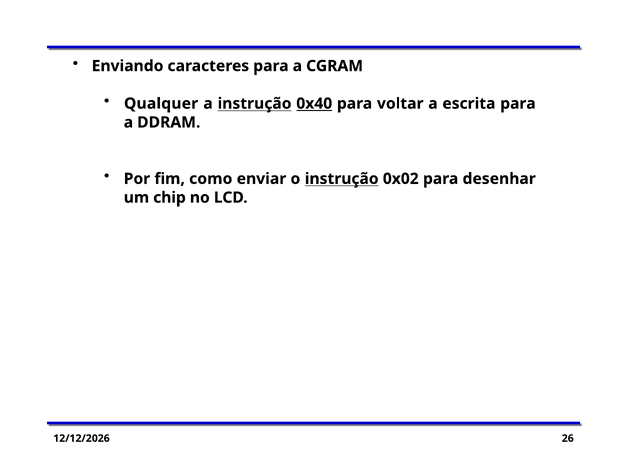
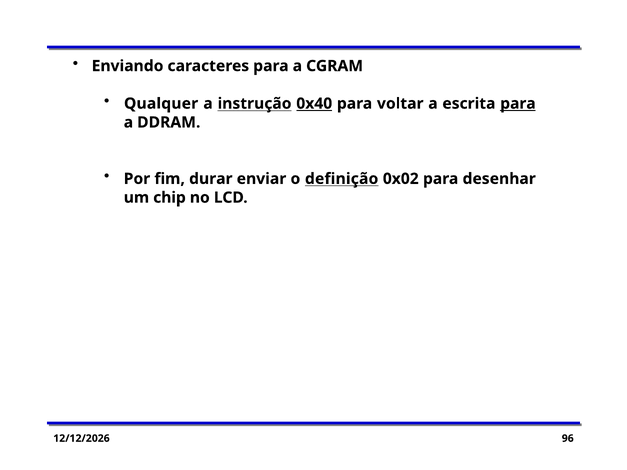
para underline: none -> present (518, 104)
como: como -> durar (211, 179)
o instrução: instrução -> definição (342, 179)
26: 26 -> 96 (568, 439)
